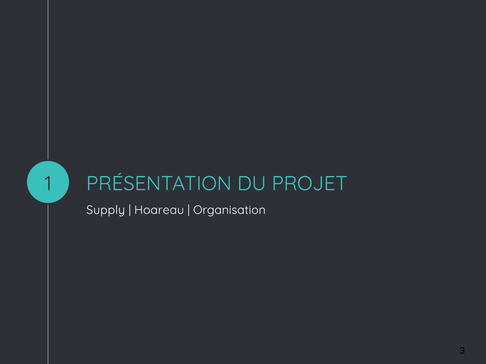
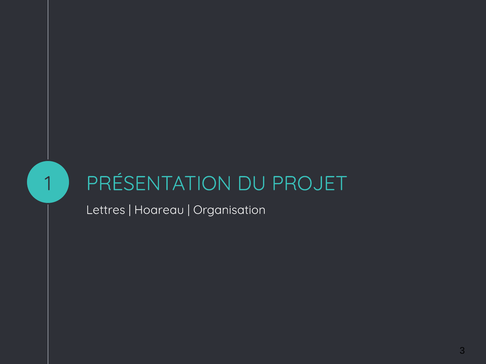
Supply: Supply -> Lettres (106, 210)
